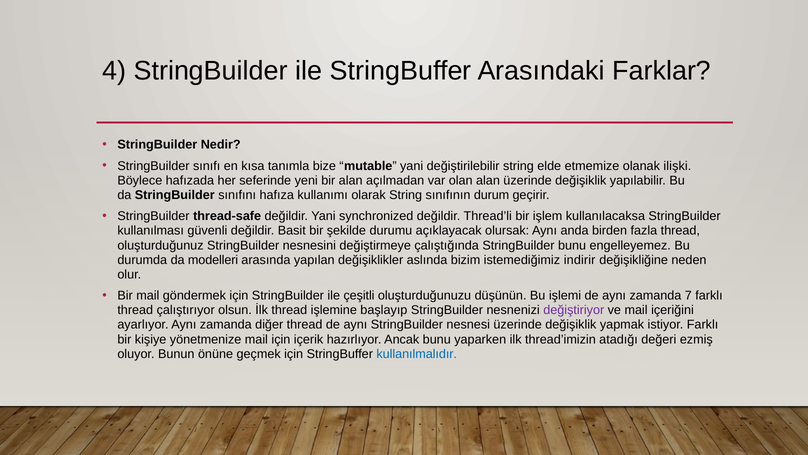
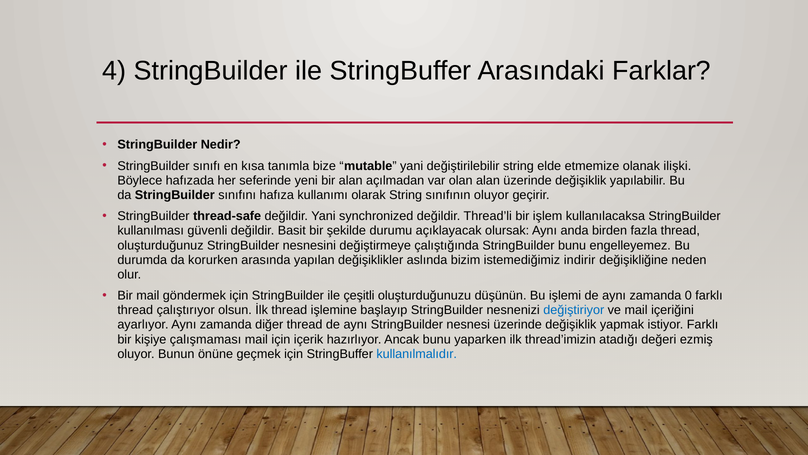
sınıfının durum: durum -> oluyor (491, 195)
modelleri: modelleri -> korurken (213, 260)
7: 7 -> 0 (688, 295)
değiştiriyor colour: purple -> blue (574, 310)
yönetmenize: yönetmenize -> çalışmaması (206, 339)
